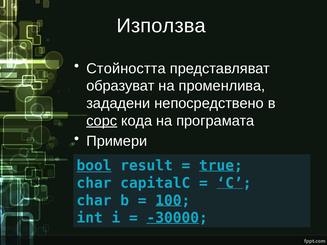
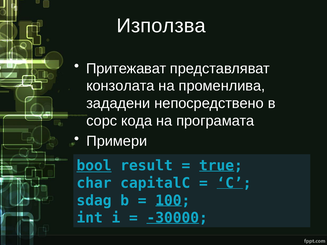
Стойността: Стойността -> Притежават (126, 69)
образуват: образуват -> конзолата (120, 86)
сорс underline: present -> none (102, 121)
char: char -> sdag (94, 201)
